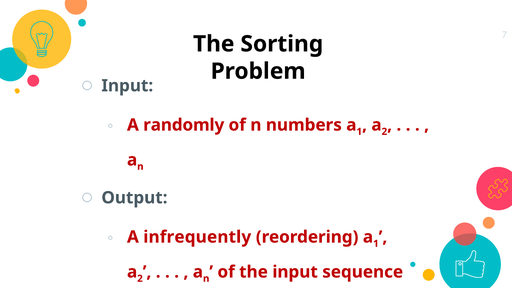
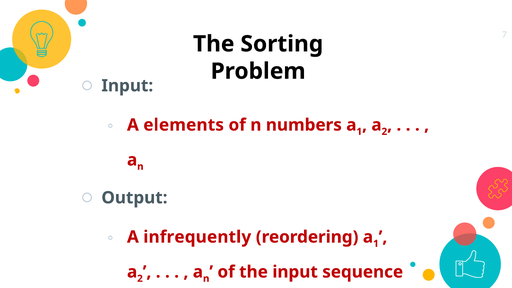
randomly: randomly -> elements (184, 125)
